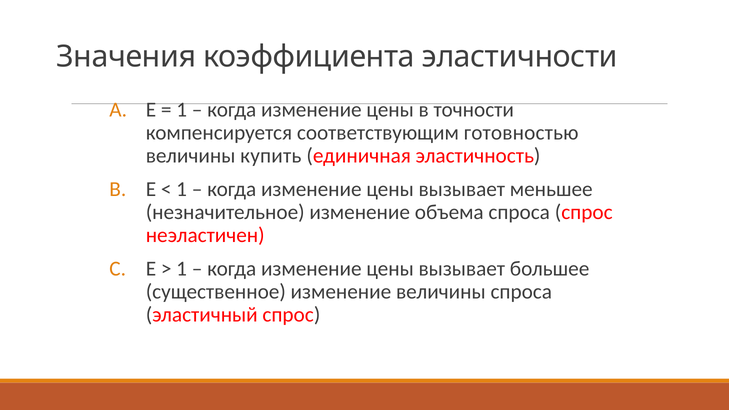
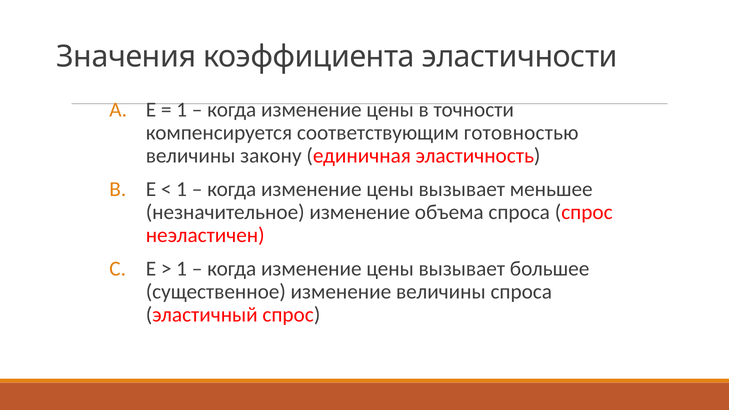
купить: купить -> закону (271, 156)
